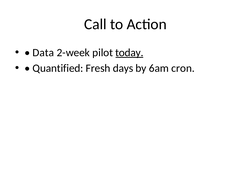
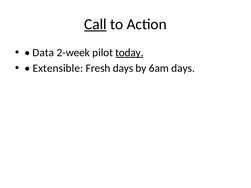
Call underline: none -> present (95, 24)
Quantified: Quantified -> Extensible (58, 68)
6am cron: cron -> days (183, 68)
